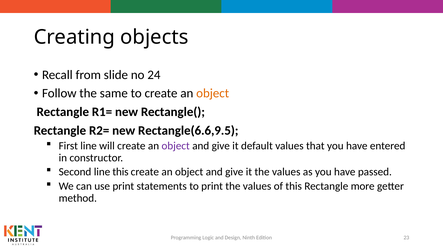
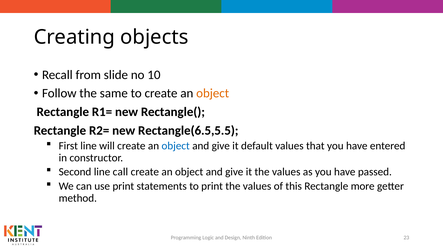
24: 24 -> 10 (154, 75)
Rectangle(6.6,9.5: Rectangle(6.6,9.5 -> Rectangle(6.5,5.5 (188, 131)
object colour: purple -> blue (176, 146)
line this: this -> call (120, 172)
